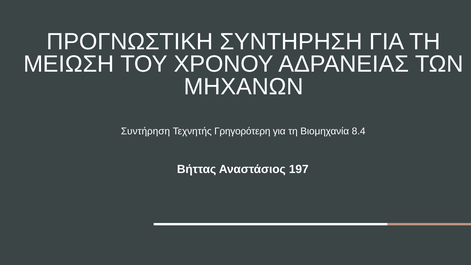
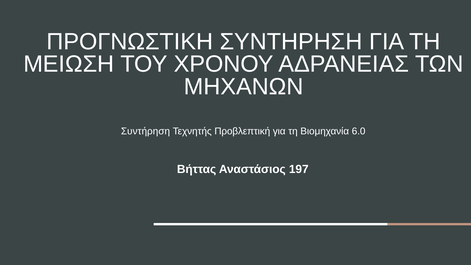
Γρηγορότερη: Γρηγορότερη -> Προβλεπτική (242, 131)
8.4: 8.4 -> 6.0 (359, 131)
